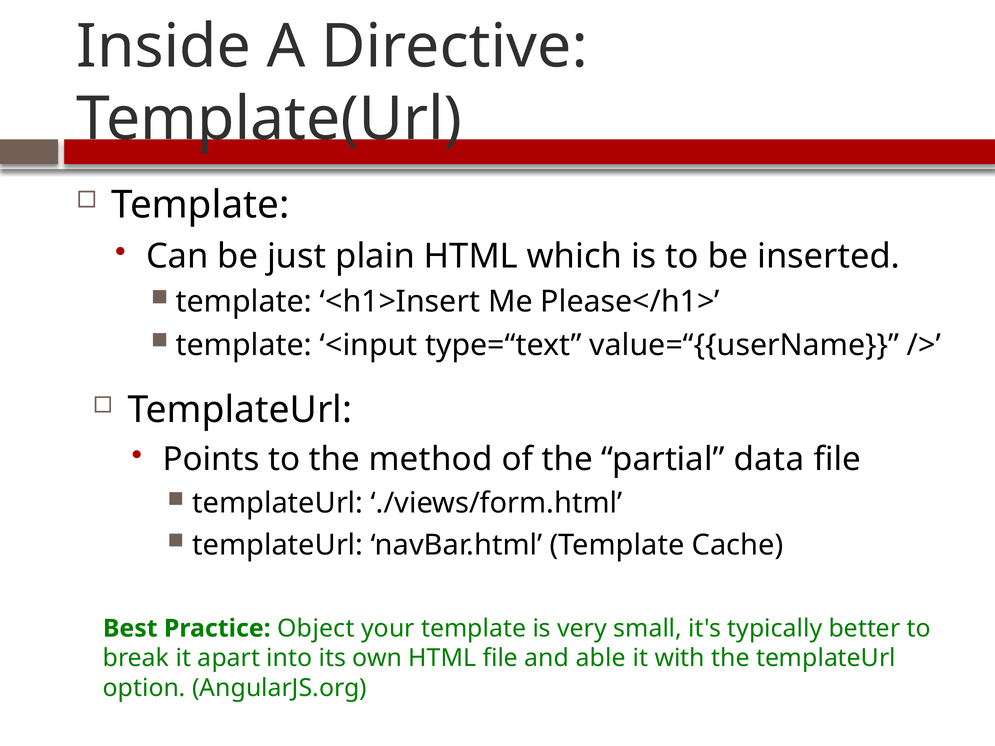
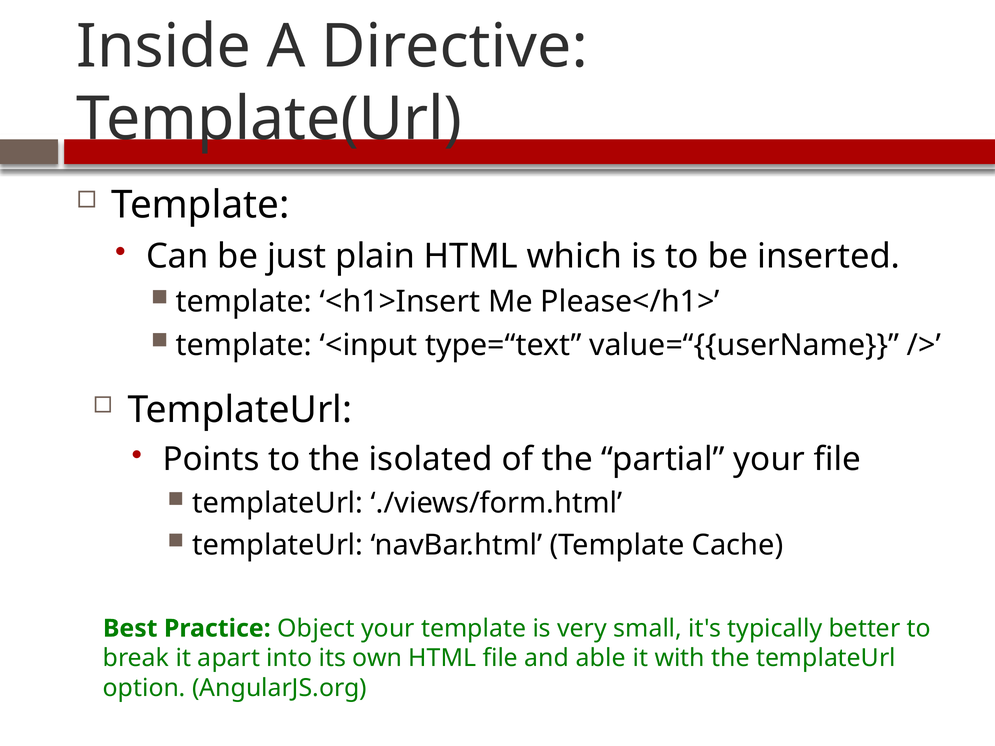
method: method -> isolated (431, 460)
partial data: data -> your (769, 460)
